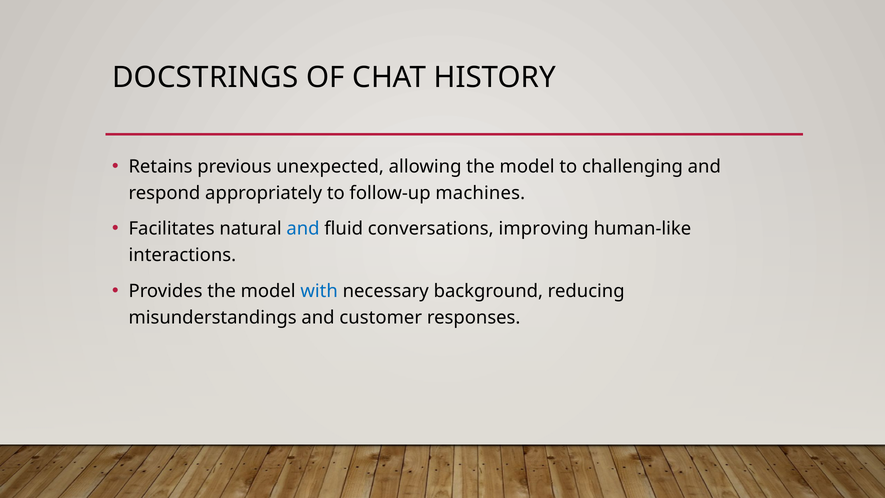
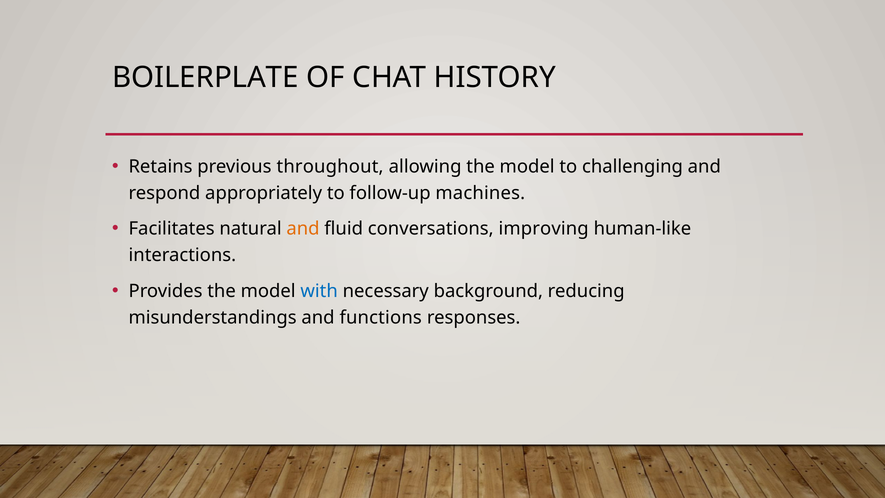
DOCSTRINGS: DOCSTRINGS -> BOILERPLATE (205, 77)
unexpected: unexpected -> throughout (330, 166)
and colour: blue -> orange (303, 229)
customer: customer -> functions (381, 318)
